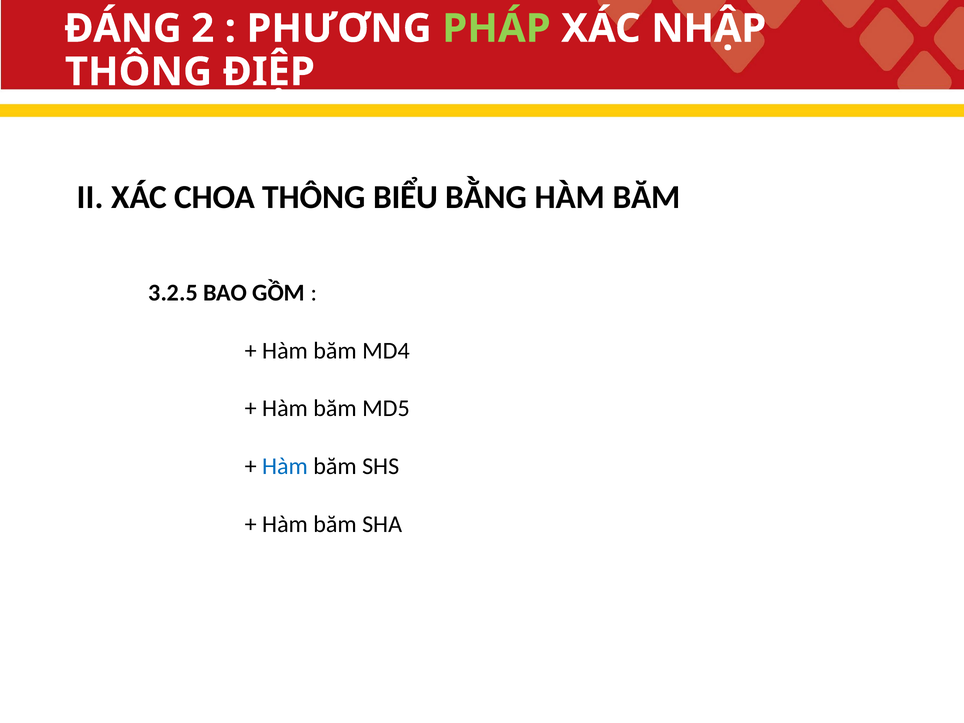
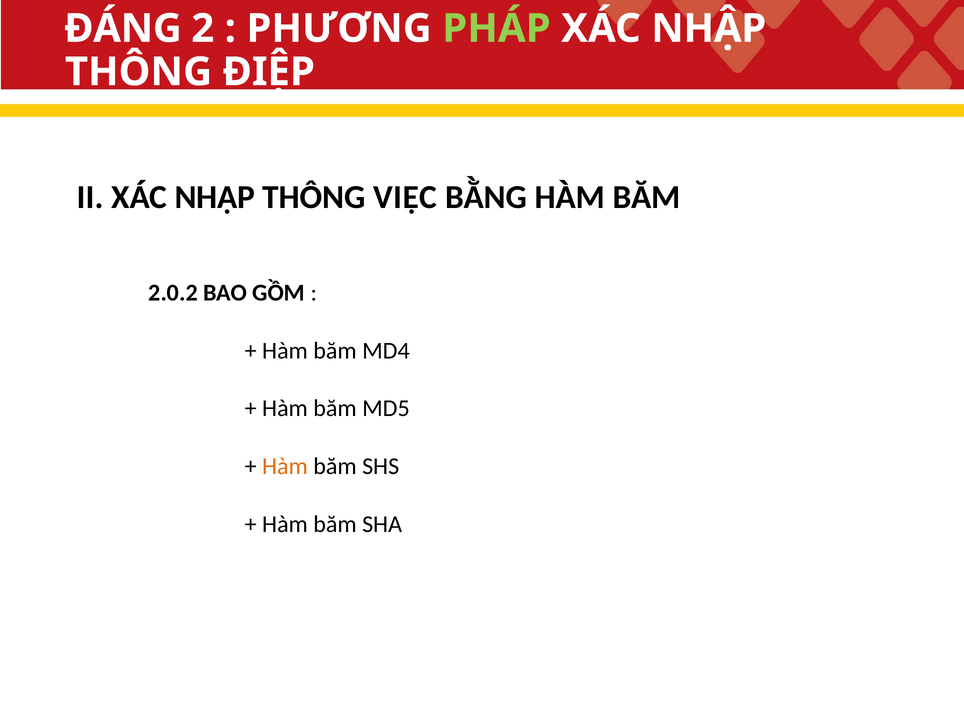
II XÁC CHOA: CHOA -> NHẬP (215, 197)
BIỂU: BIỂU -> VIỆC (405, 197)
3.2.5: 3.2.5 -> 2.0.2 (173, 293)
Hàm colour: blue -> orange (285, 466)
